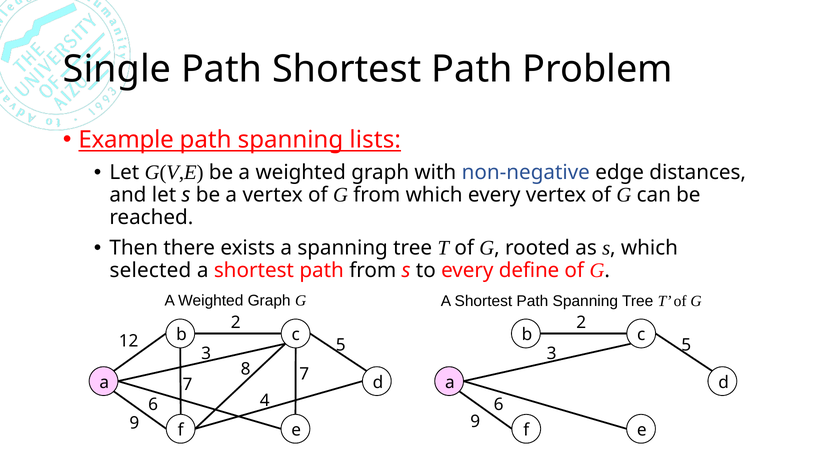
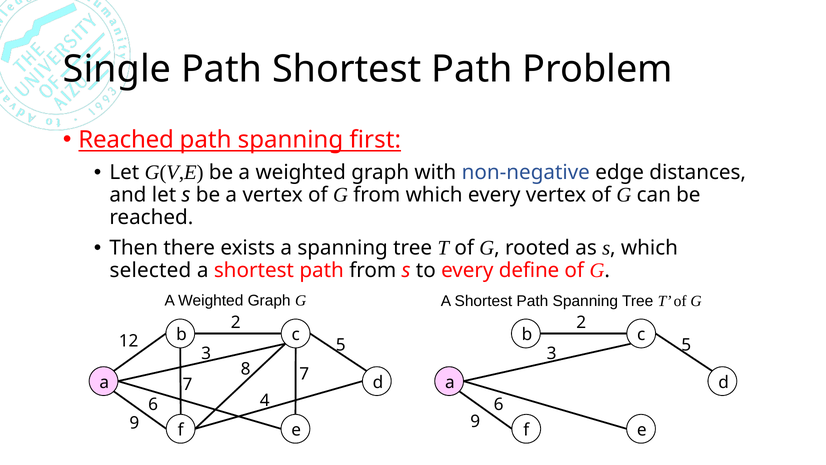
Example: Example -> Reached (126, 140)
lists: lists -> first (375, 140)
